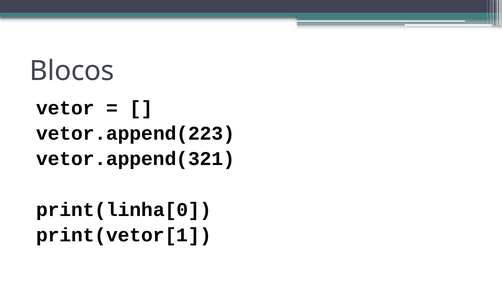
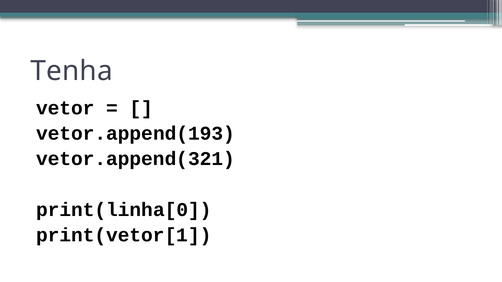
Blocos: Blocos -> Tenha (72, 71)
vetor.append(223: vetor.append(223 -> vetor.append(193 (135, 134)
